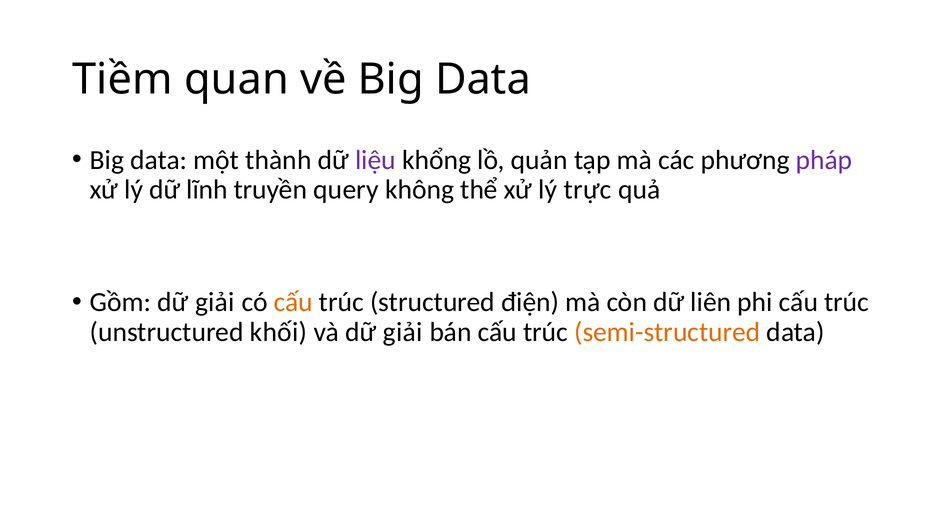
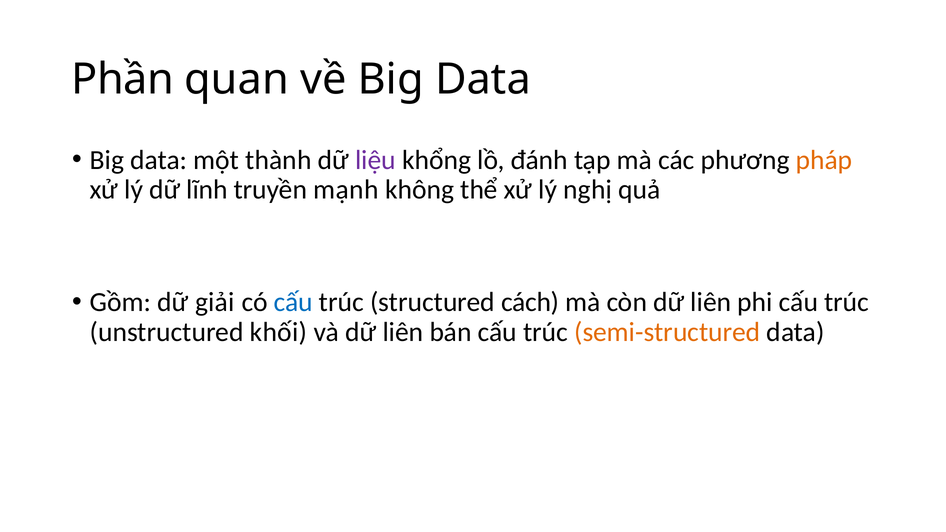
Tiềm: Tiềm -> Phần (123, 79)
quản: quản -> đánh (539, 160)
pháp colour: purple -> orange (824, 160)
query: query -> mạnh (346, 190)
trực: trực -> nghị (588, 190)
cấu colour: orange -> blue (293, 302)
điện: điện -> cách (530, 302)
và dữ giải: giải -> liên (403, 332)
